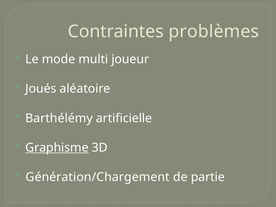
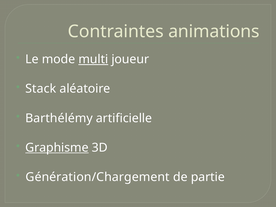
problèmes: problèmes -> animations (214, 31)
multi underline: none -> present (93, 59)
Joués: Joués -> Stack (41, 89)
